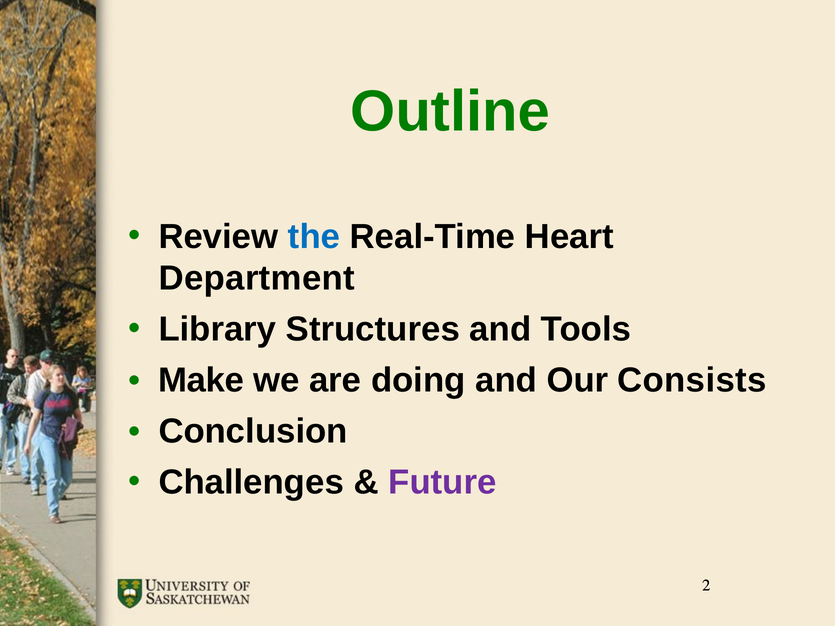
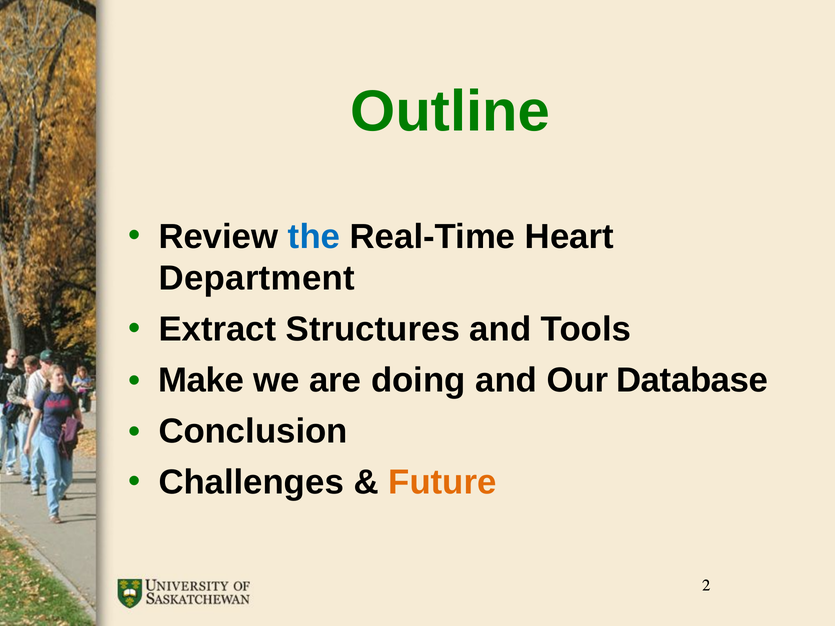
Library: Library -> Extract (217, 330)
Consists: Consists -> Database (692, 381)
Future colour: purple -> orange (442, 483)
